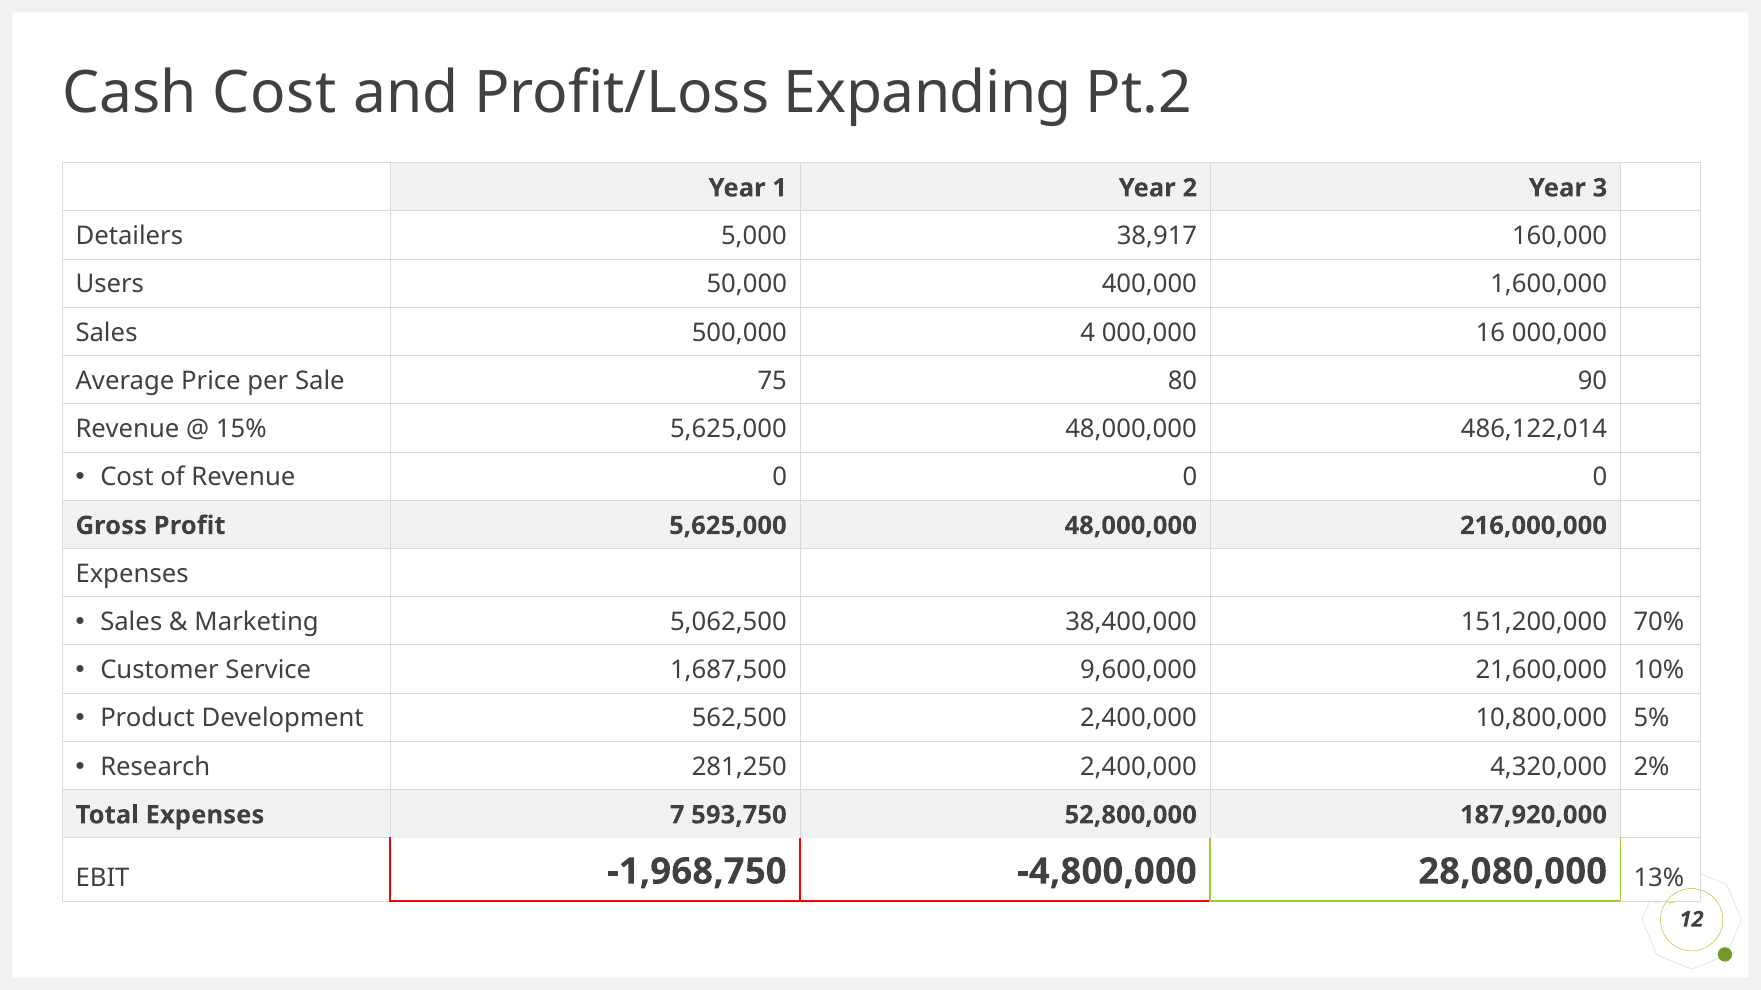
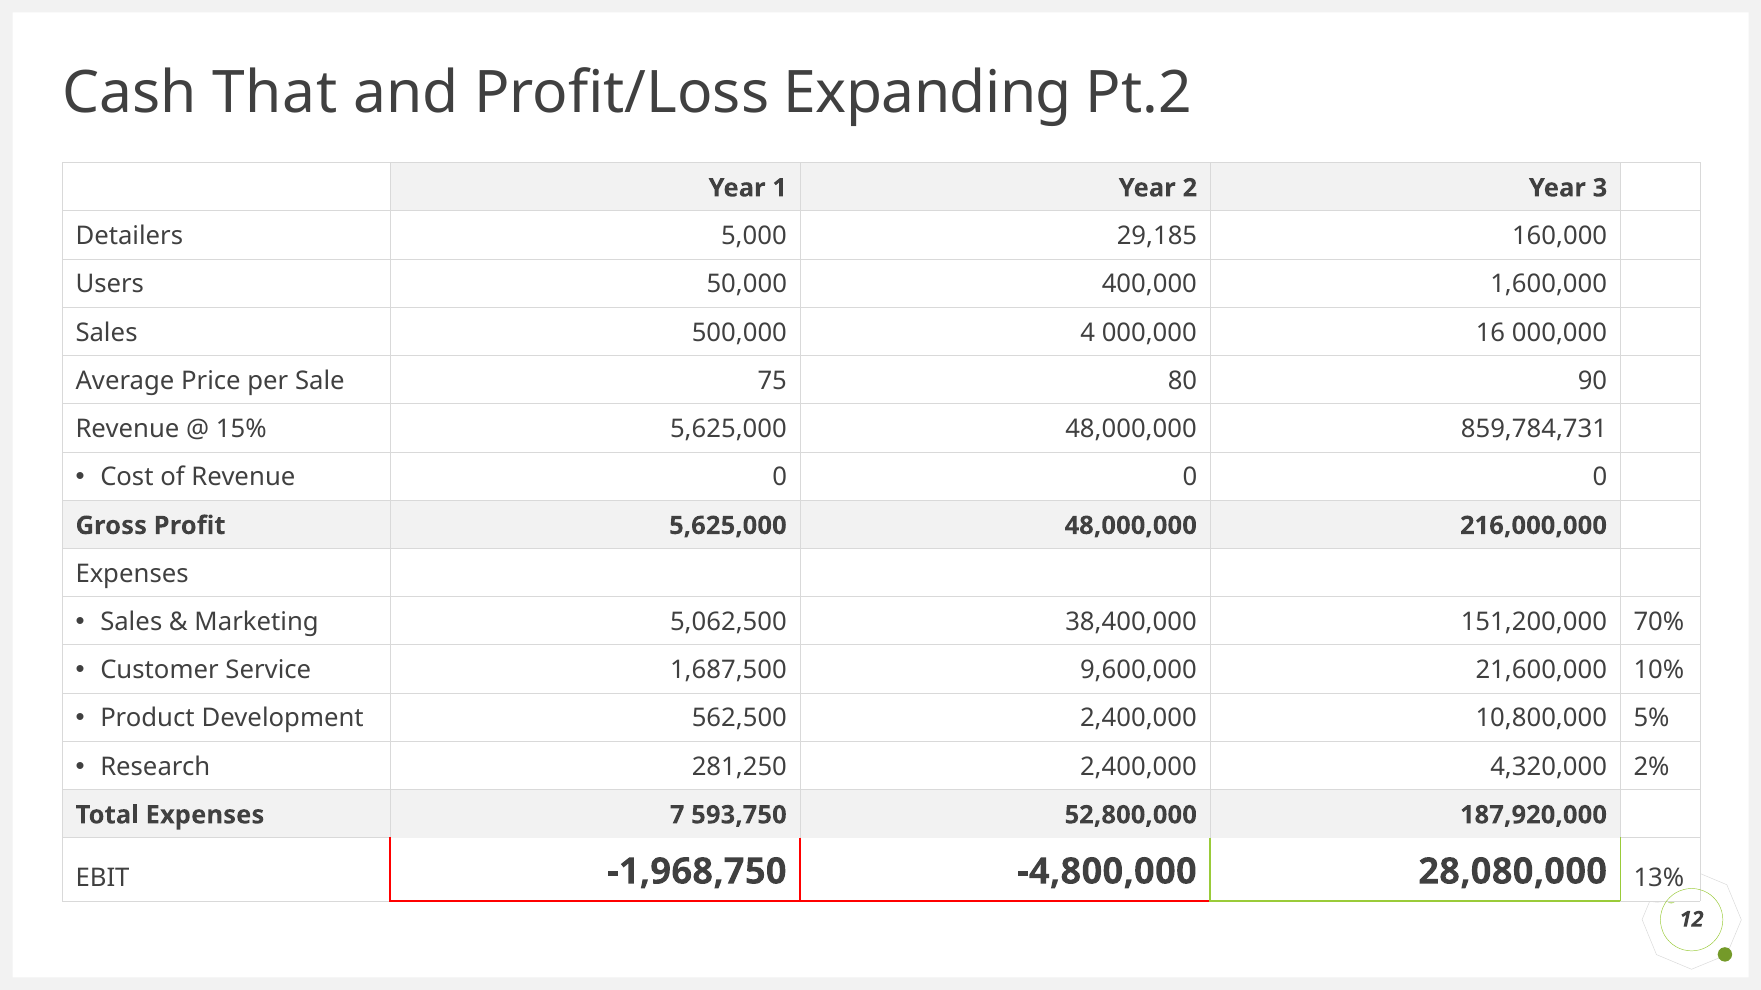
Cash Cost: Cost -> That (275, 93)
38,917: 38,917 -> 29,185 (1157, 236)
486,122,014: 486,122,014 -> 859,784,731 (1534, 429)
